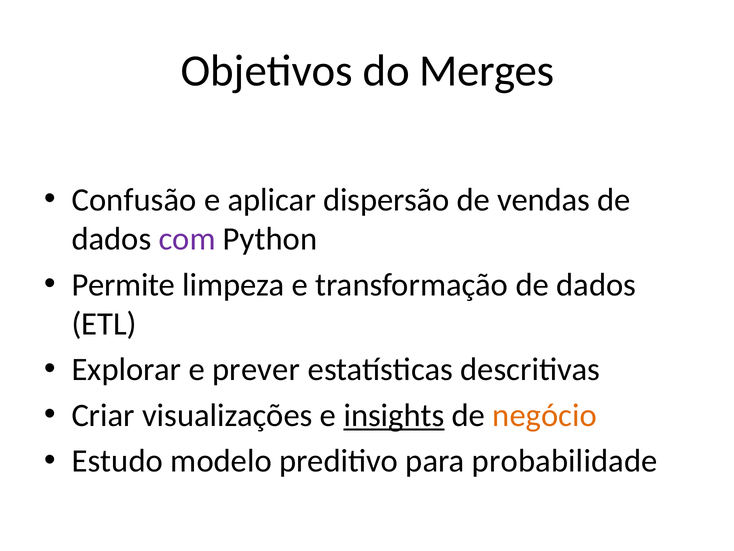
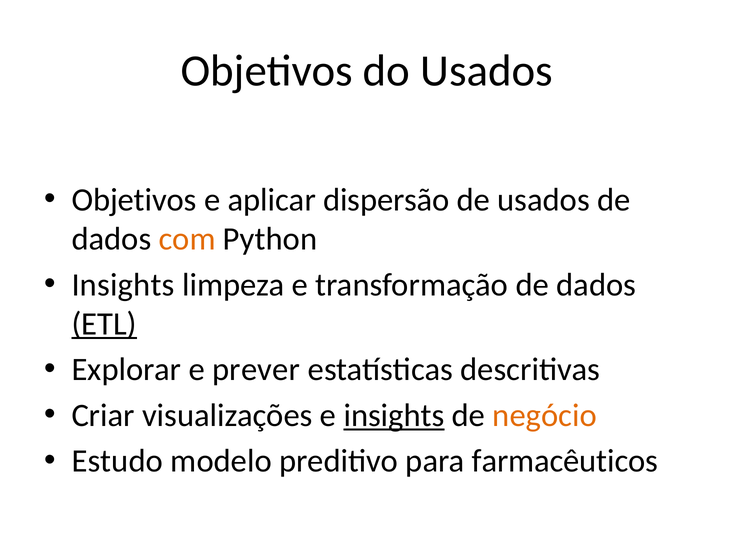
do Merges: Merges -> Usados (487, 71)
Confusão: Confusão -> Objetivos (134, 200)
de vendas: vendas -> usados (544, 200)
com colour: purple -> orange (187, 239)
Permite: Permite -> Insights (123, 285)
ETL underline: none -> present (104, 324)
probabilidade: probabilidade -> farmacêuticos (565, 461)
